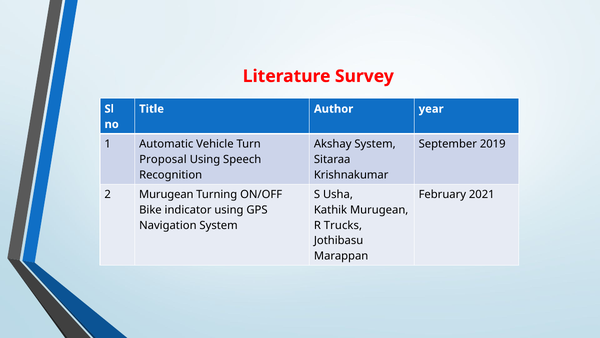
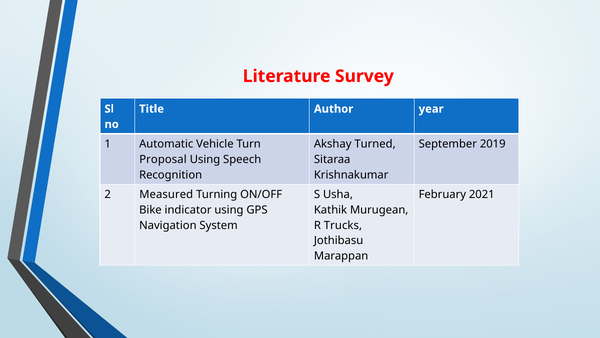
Akshay System: System -> Turned (375, 144)
2 Murugean: Murugean -> Measured (166, 194)
